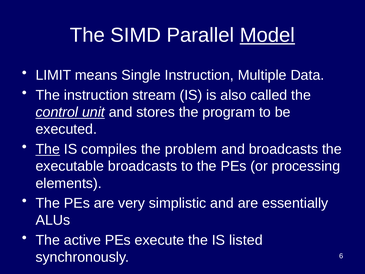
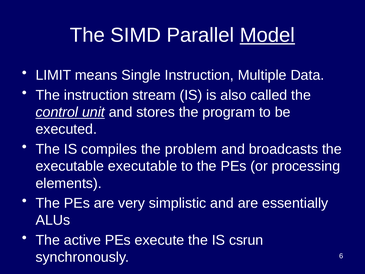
The underline: present -> none (48, 149)
executable broadcasts: broadcasts -> executable (143, 166)
listed: listed -> csrun (246, 240)
